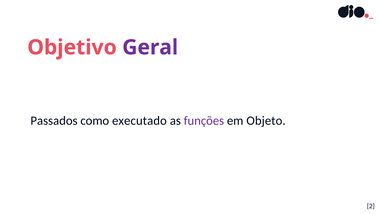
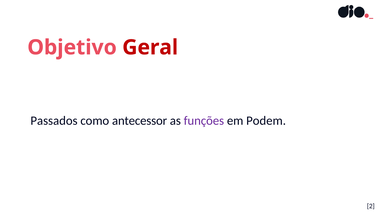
Geral colour: purple -> red (150, 47)
executado: executado -> antecessor (140, 121)
Objeto: Objeto -> Podem (266, 121)
